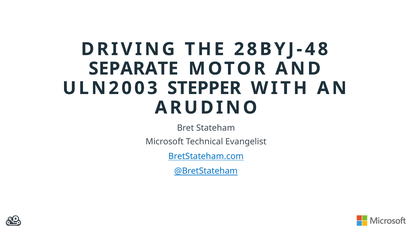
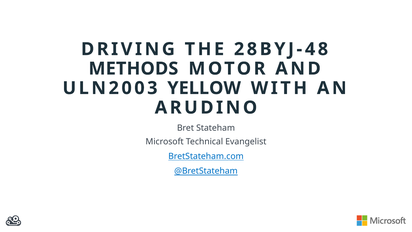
SEPARATE: SEPARATE -> METHODS (133, 69)
STEPPER: STEPPER -> YELLOW (204, 88)
